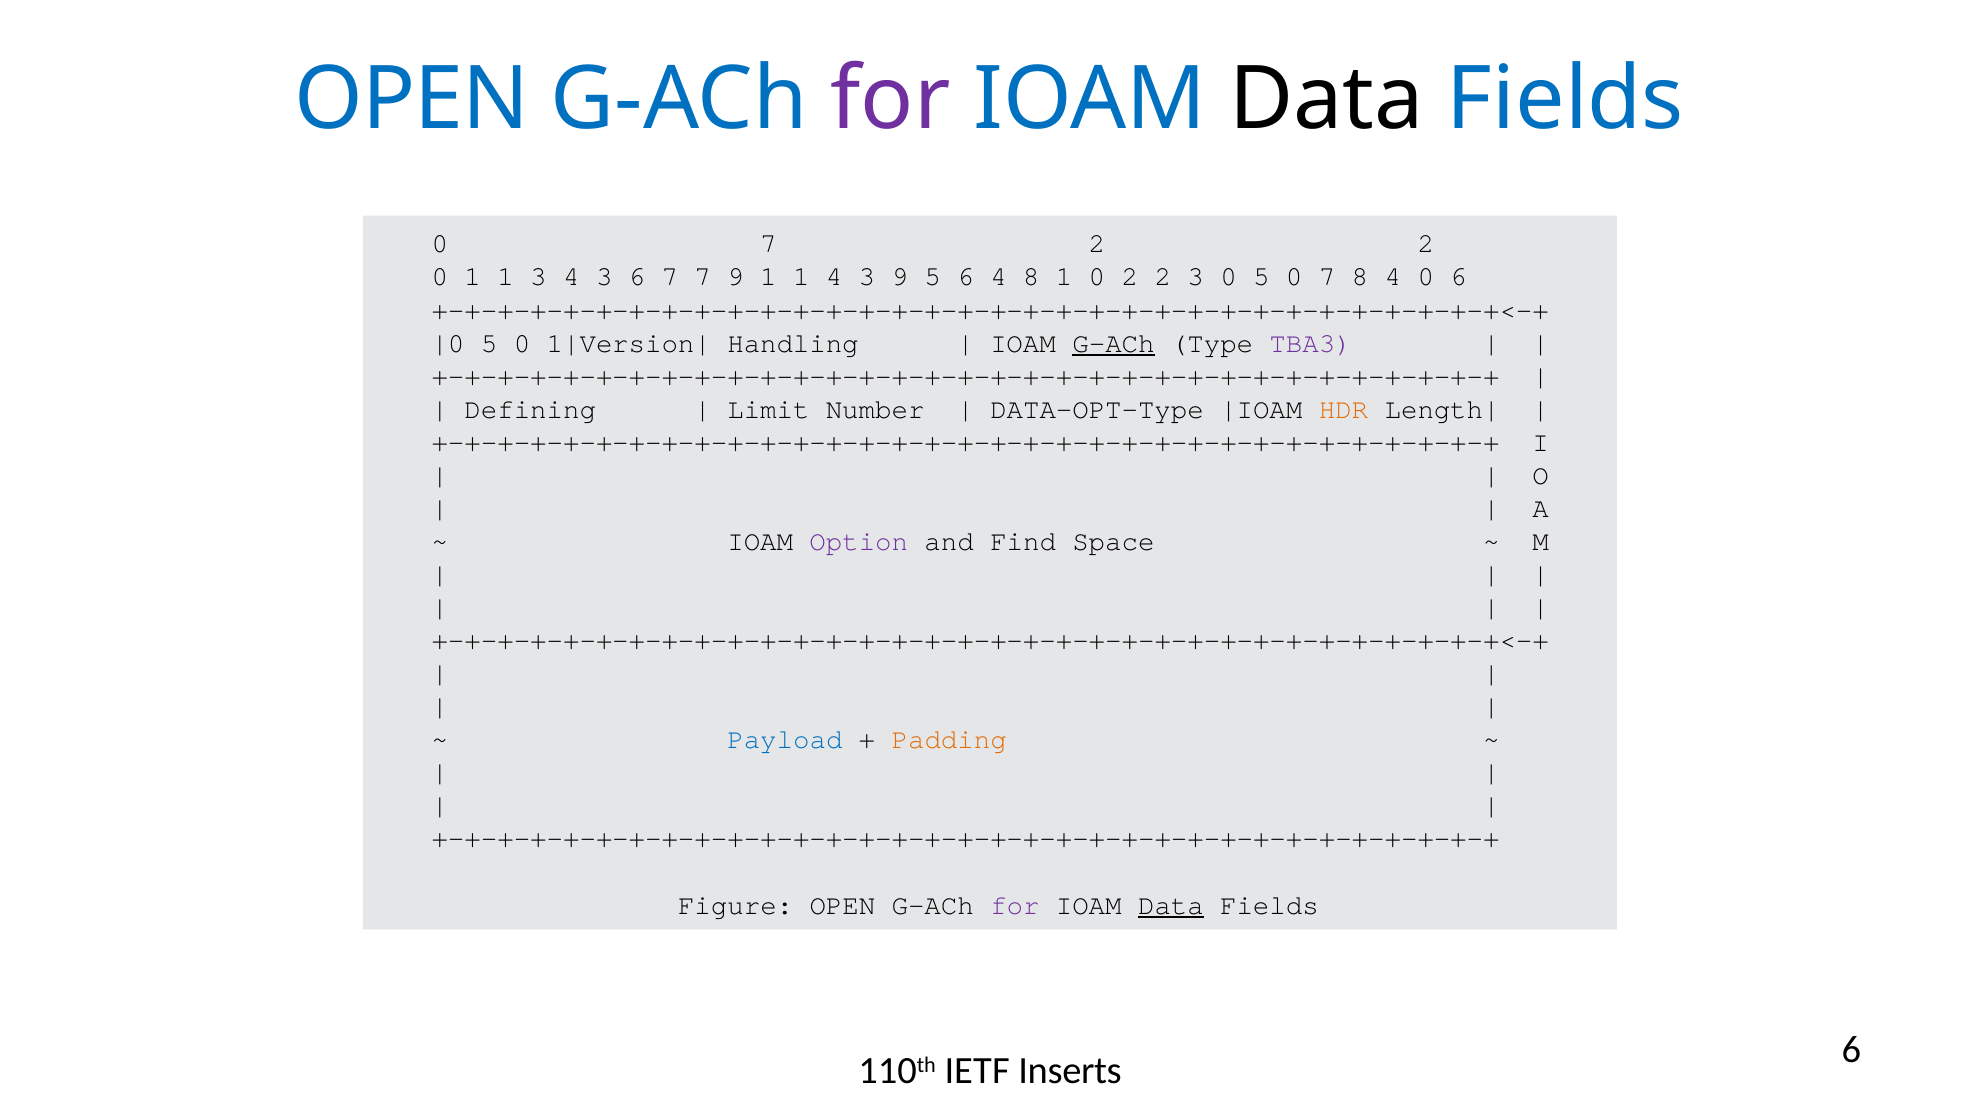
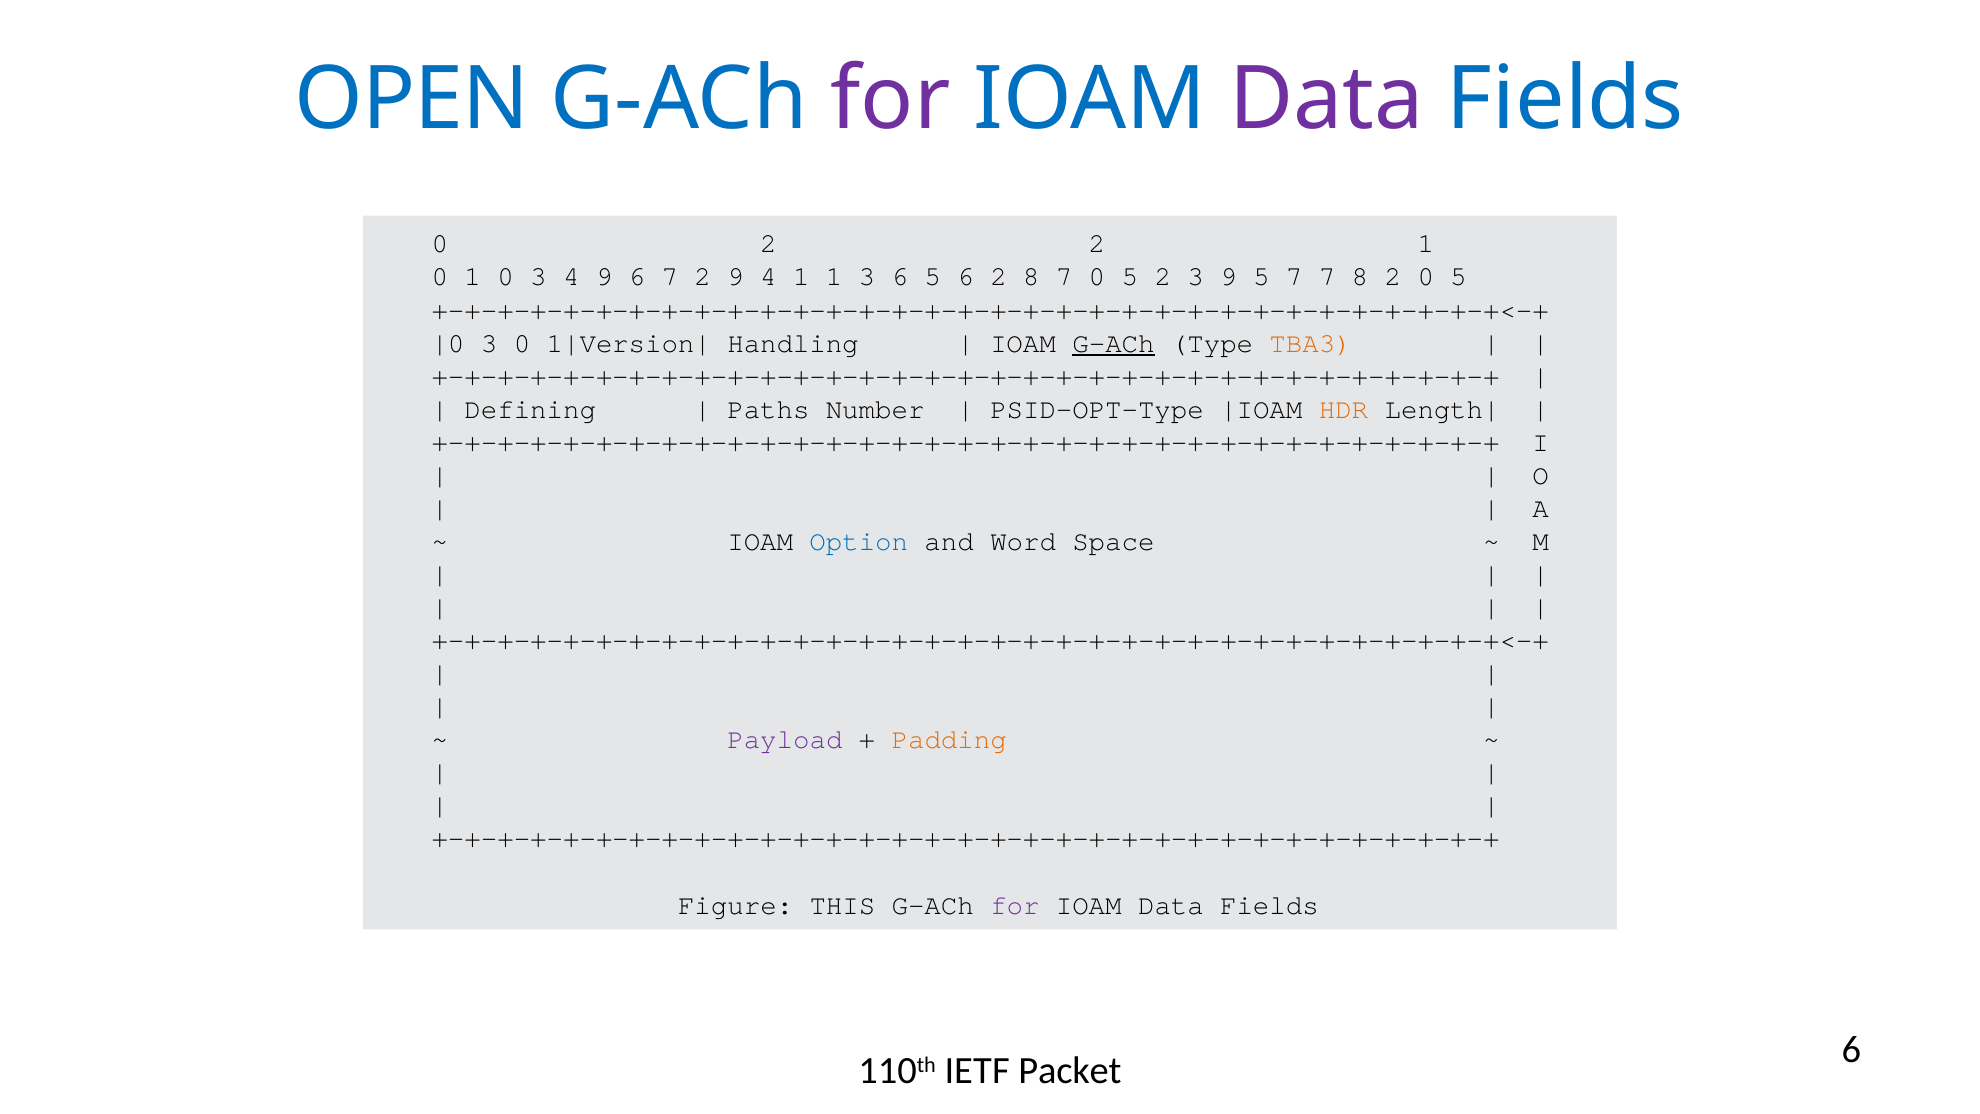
Data colour: black -> purple (1327, 99)
7: 7 -> 2 (768, 244)
2: 2 -> 1 (1426, 244)
0 1 1: 1 -> 0 (506, 277)
3 4 3: 3 -> 9 (604, 277)
7 7: 7 -> 2 (703, 277)
9 1: 1 -> 4 (768, 277)
1 4: 4 -> 1 (834, 277)
3 9: 9 -> 6 (900, 277)
6 4: 4 -> 2 (999, 277)
8 1: 1 -> 7 (1064, 277)
2: 2 -> 5 (1130, 277)
3 0: 0 -> 9 (1229, 277)
0: 0 -> 7 (1294, 277)
8 4: 4 -> 2 (1393, 277)
6: 6 -> 5 (1458, 277)
5: 5 -> 3 (489, 343)
TBA3 colour: purple -> orange (1311, 343)
Limit: Limit -> Paths (768, 409)
DATA-OPT-Type: DATA-OPT-Type -> PSID-OPT-Type (1097, 409)
Option colour: purple -> blue (859, 541)
Find: Find -> Word (1023, 541)
Payload colour: blue -> purple (785, 740)
Figure OPEN: OPEN -> THIS (842, 905)
Data underline: present -> none (1171, 905)
Inserts: Inserts -> Packet (1070, 1071)
